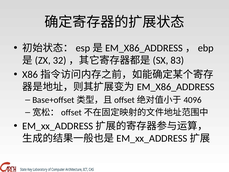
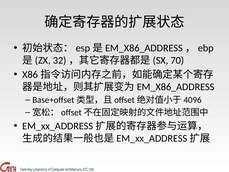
83: 83 -> 70 (177, 60)
